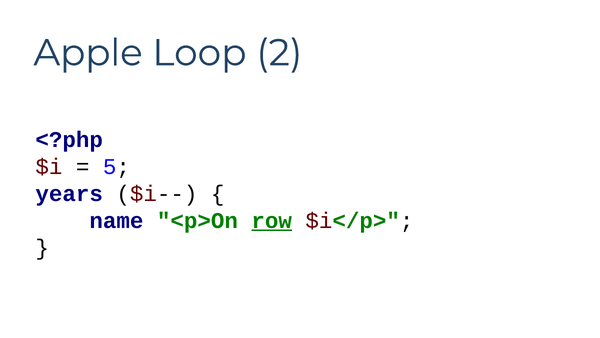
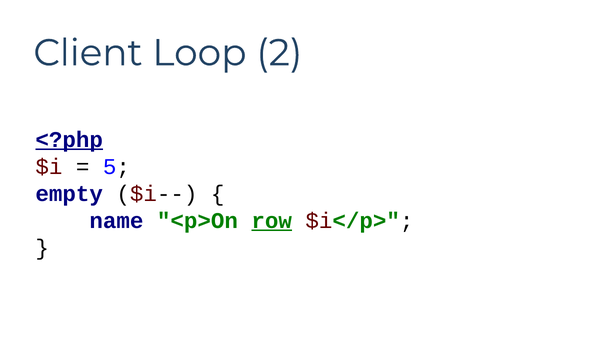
Apple: Apple -> Client (88, 53)
<?php underline: none -> present (69, 139)
years: years -> empty (69, 193)
